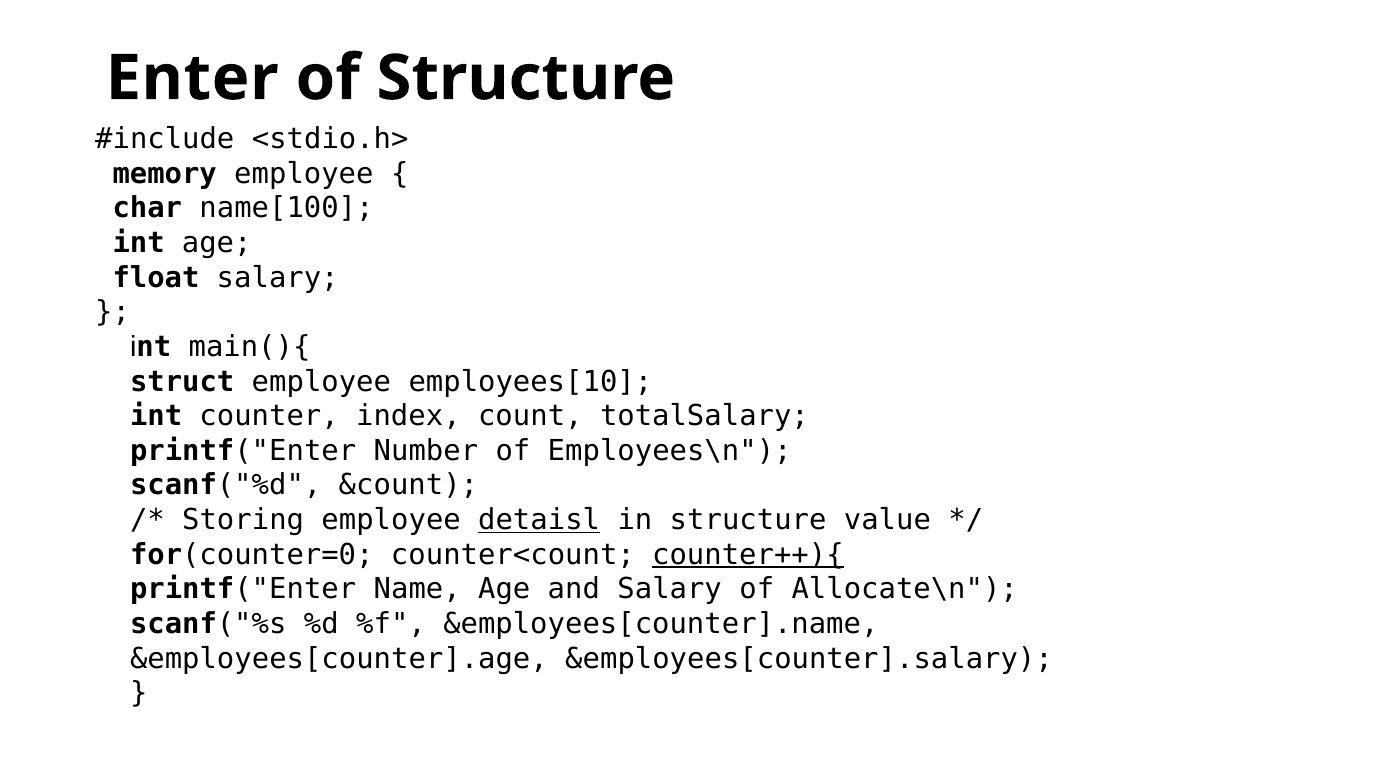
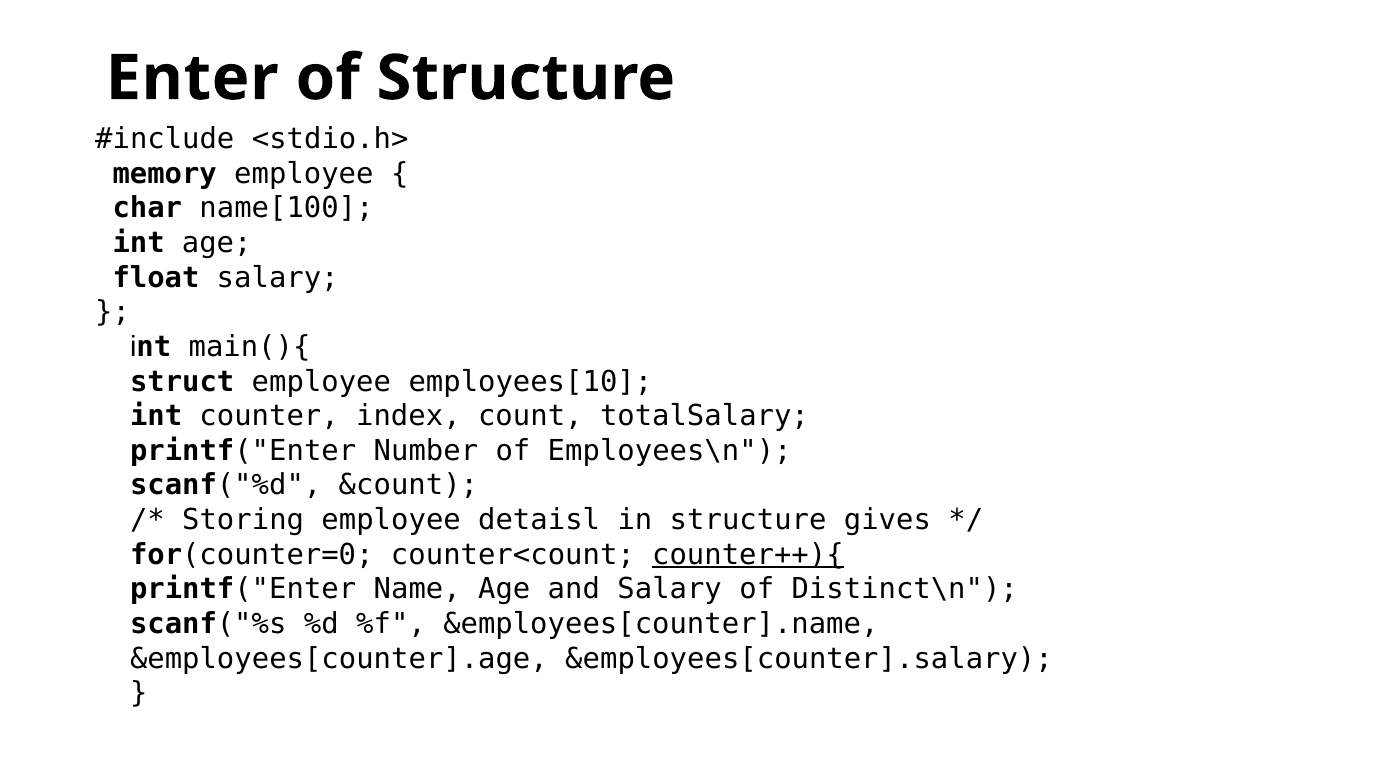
detaisl underline: present -> none (539, 520)
value: value -> gives (887, 520)
Allocate\n: Allocate\n -> Distinct\n (905, 589)
